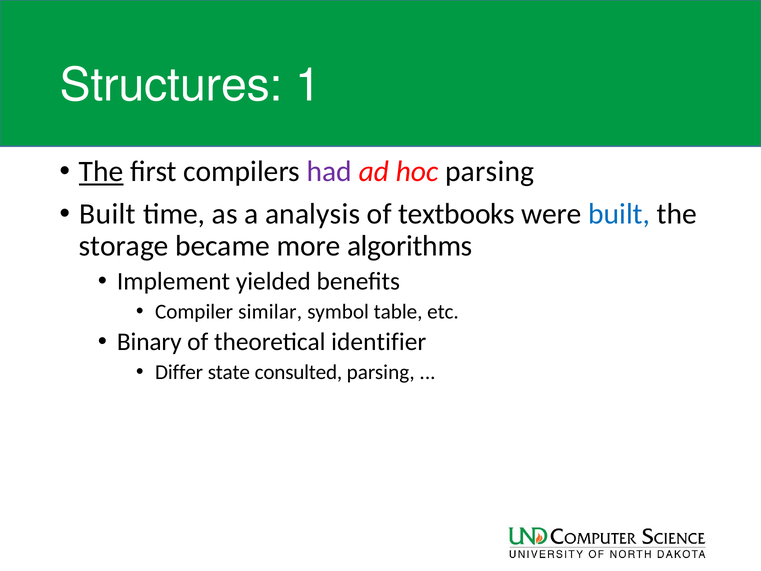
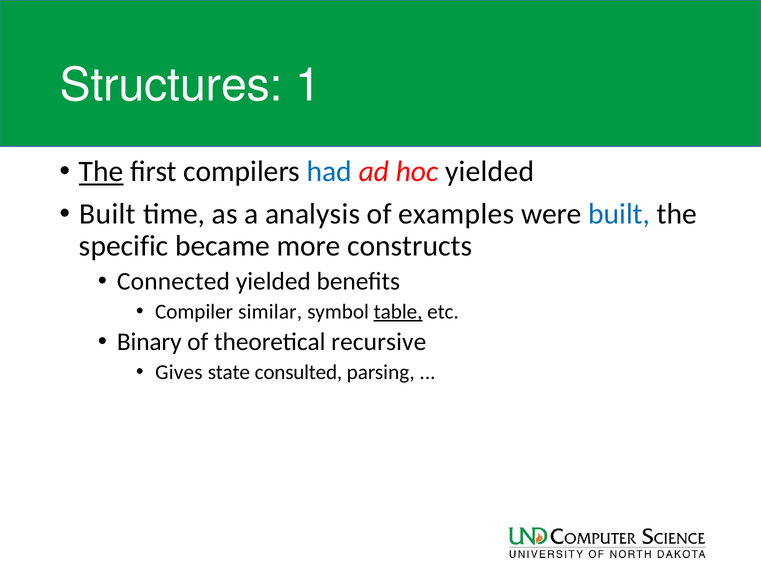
had colour: purple -> blue (329, 172)
hoc parsing: parsing -> yielded (490, 172)
textbooks: textbooks -> examples (456, 214)
storage: storage -> specific (124, 246)
algorithms: algorithms -> constructs (410, 246)
Implement: Implement -> Connected (173, 281)
table underline: none -> present (398, 311)
identifier: identifier -> recursive (379, 342)
Differ: Differ -> Gives (179, 372)
